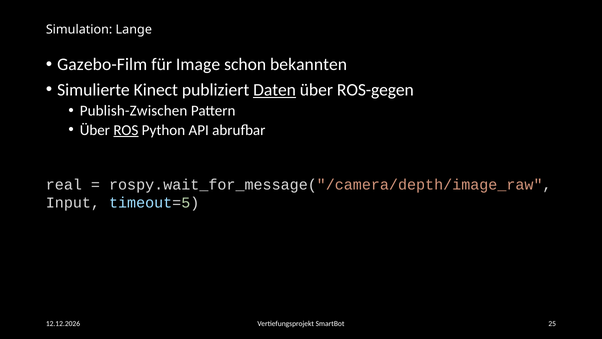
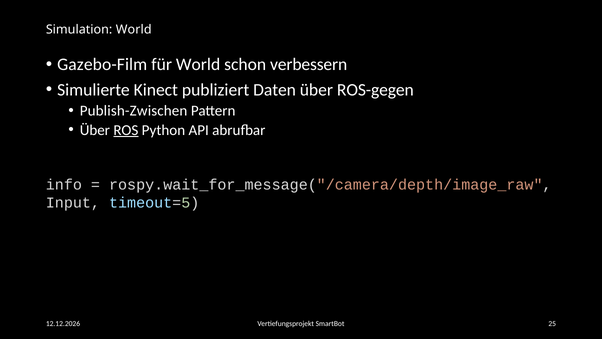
Simulation Lange: Lange -> World (134, 30)
für Image: Image -> World (198, 65)
bekannten: bekannten -> verbessern (309, 65)
Daten underline: present -> none (275, 90)
real: real -> info (64, 184)
